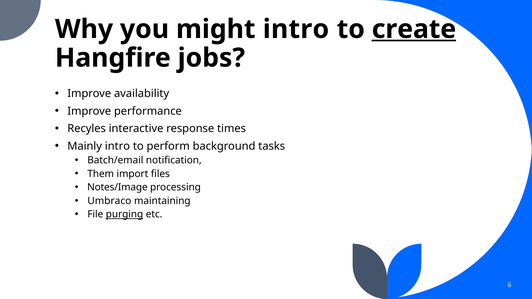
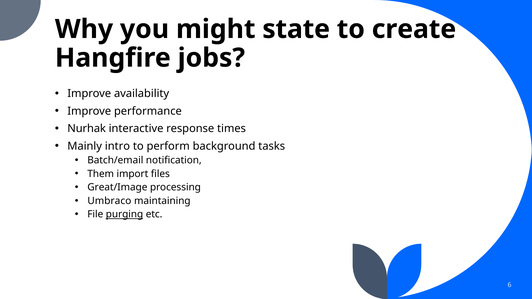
might intro: intro -> state (296, 29)
create underline: present -> none (414, 29)
Recyles: Recyles -> Nurhak (87, 129)
Notes/Image: Notes/Image -> Great/Image (117, 187)
